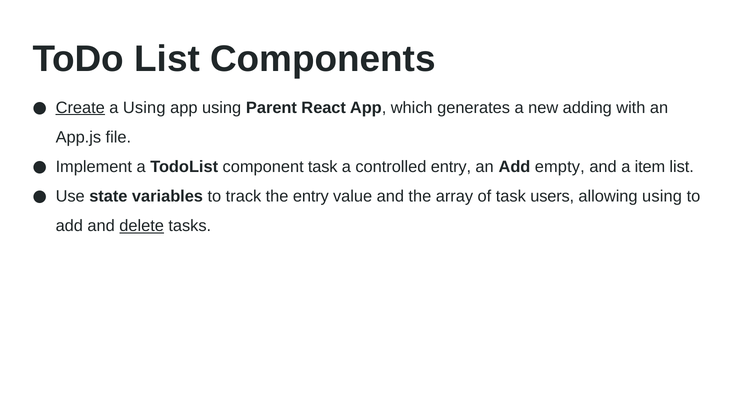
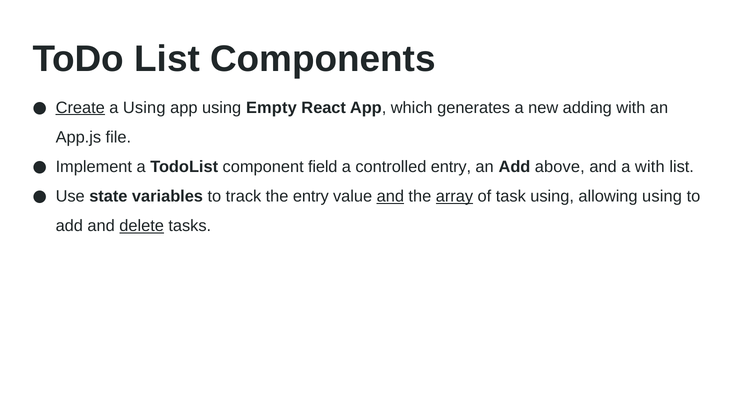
Parent: Parent -> Empty (271, 108)
component task: task -> field (323, 167)
empty: empty -> above (560, 167)
a item: item -> with (650, 167)
and underline: none -> present (390, 196)
array underline: none -> present (454, 196)
task users: users -> using (552, 196)
